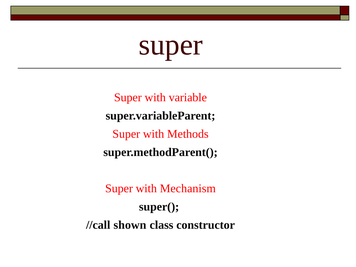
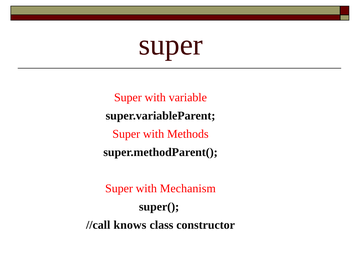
shown: shown -> knows (130, 225)
